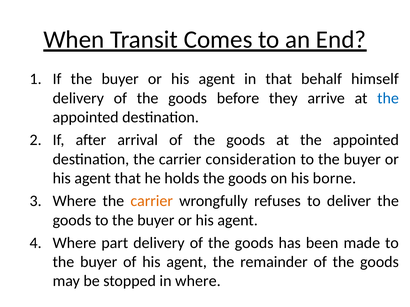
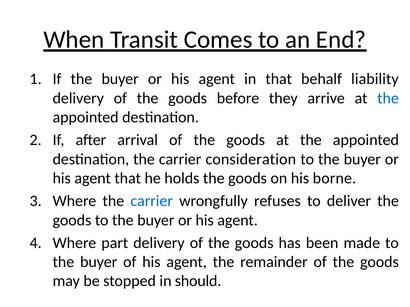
himself: himself -> liability (375, 79)
carrier colour: orange -> blue (152, 201)
in where: where -> should (198, 282)
